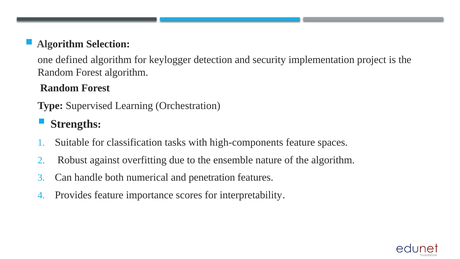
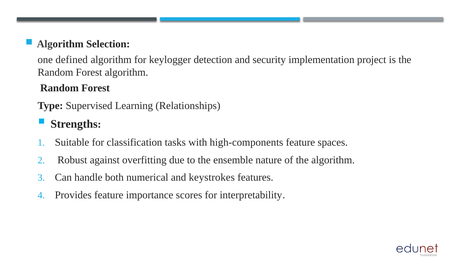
Orchestration: Orchestration -> Relationships (188, 106)
penetration: penetration -> keystrokes (212, 177)
